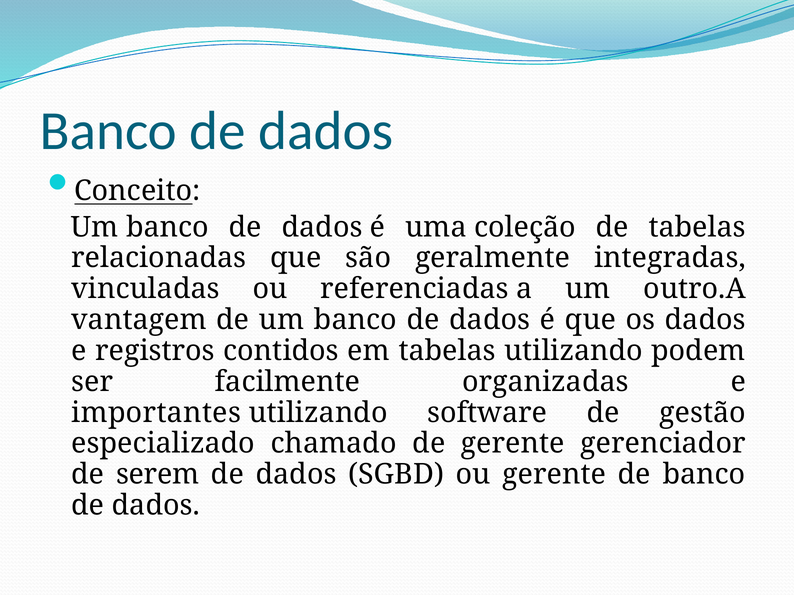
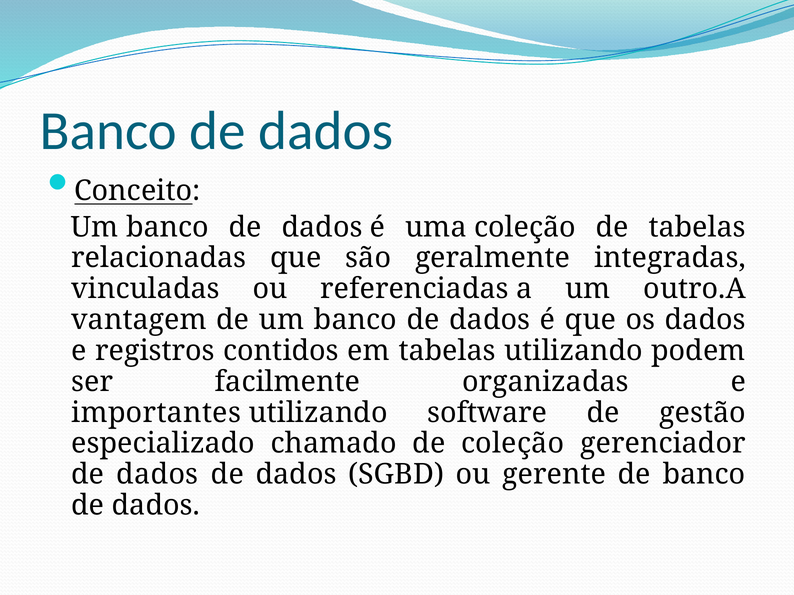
de gerente: gerente -> coleção (513, 444)
serem: serem -> dados (157, 475)
